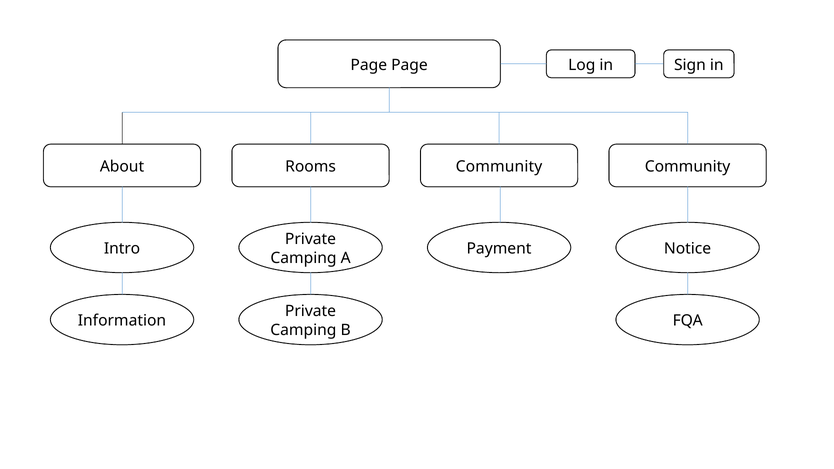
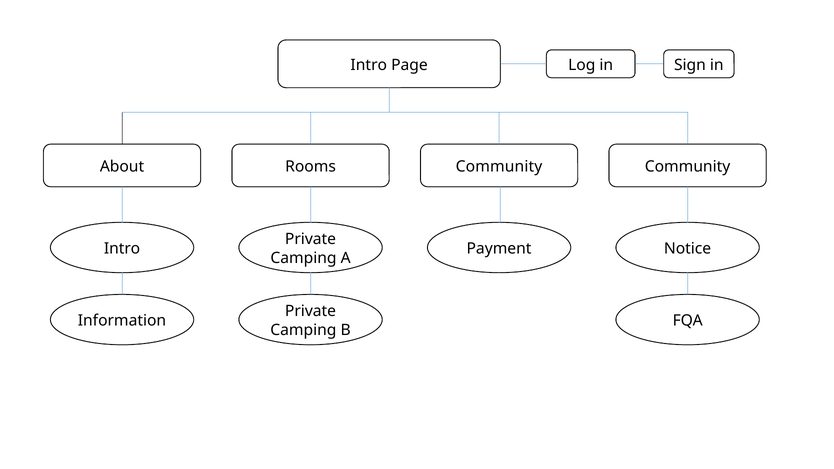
Page: Page -> Intro (369, 65)
